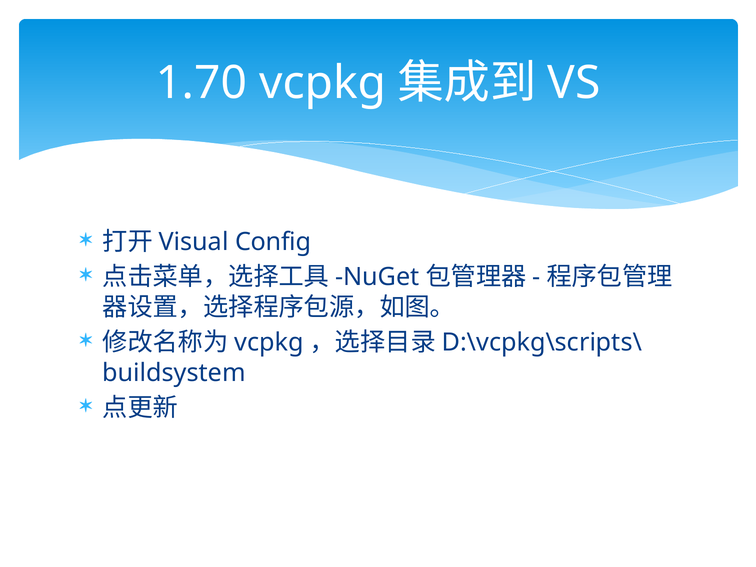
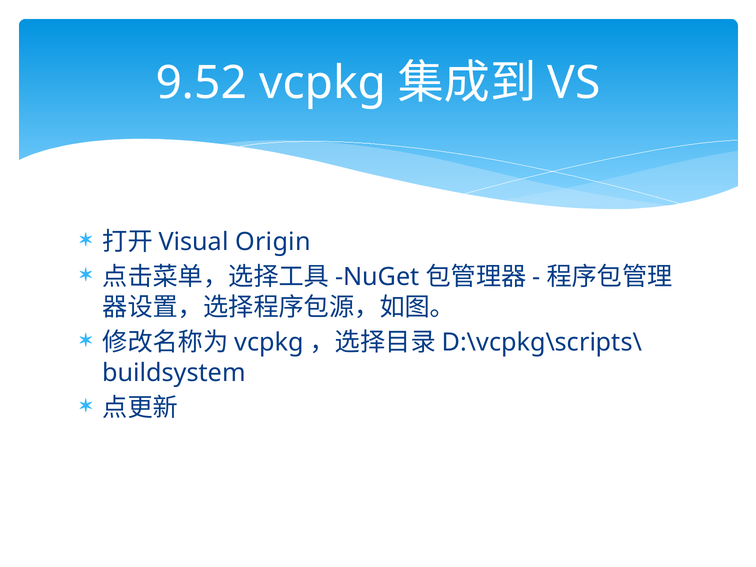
1.70: 1.70 -> 9.52 (201, 83)
Config: Config -> Origin (273, 242)
